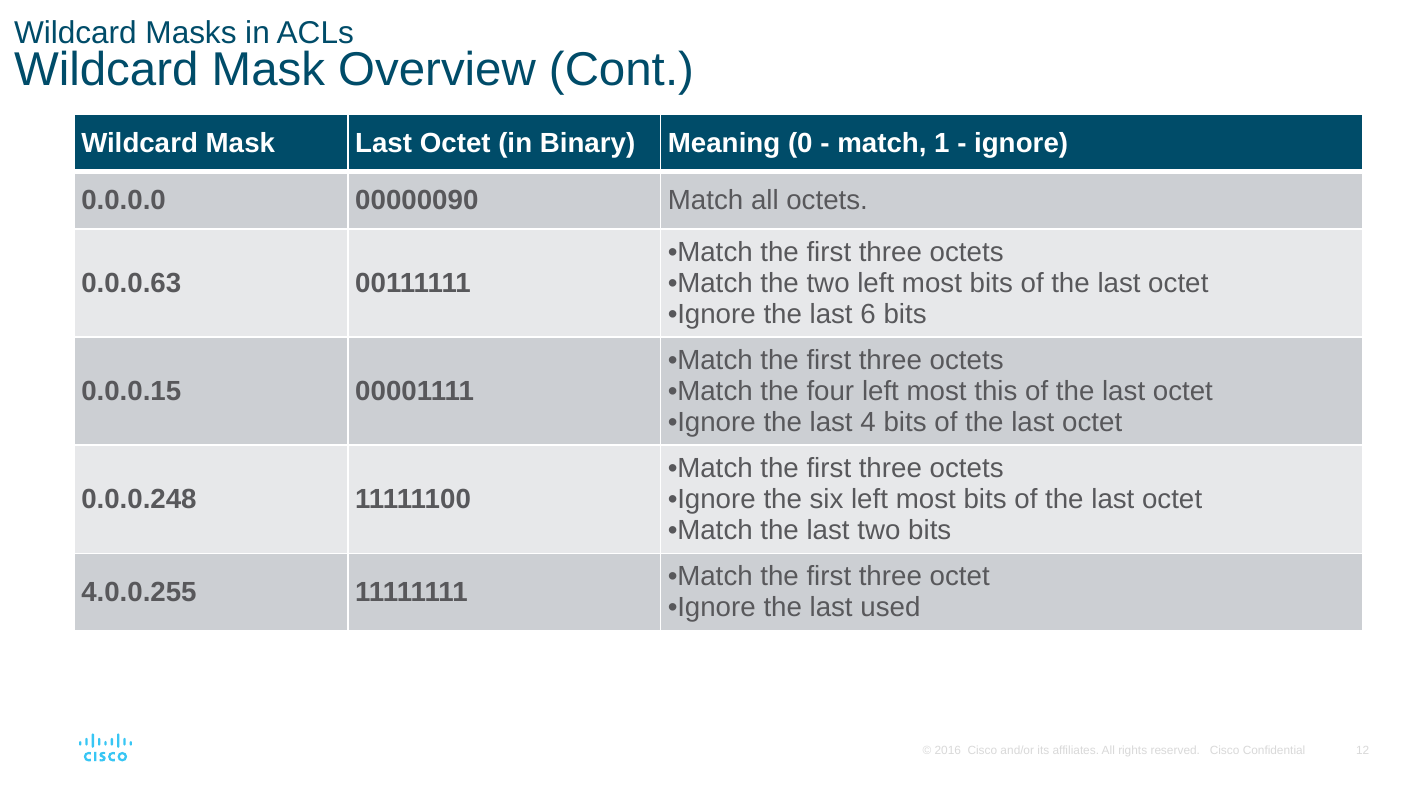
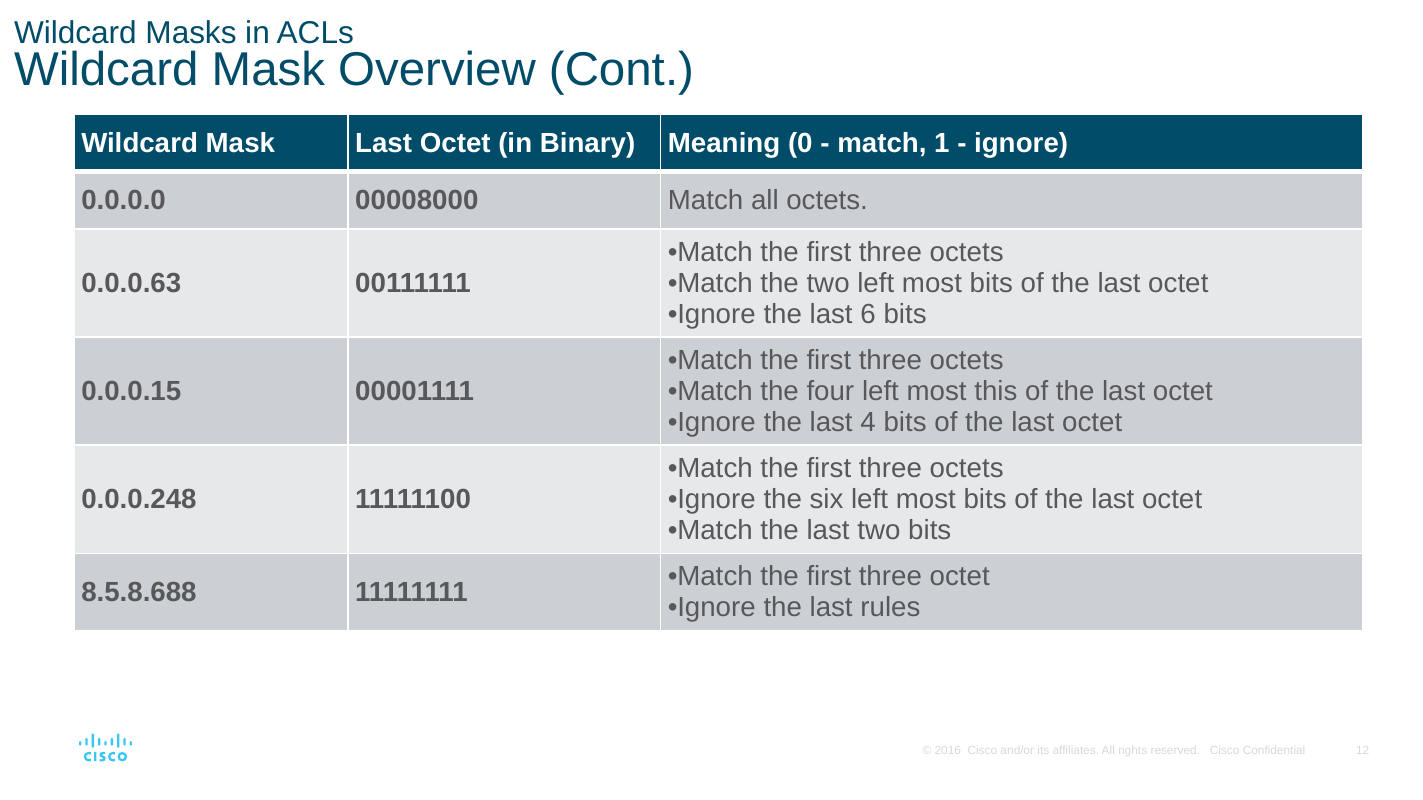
00000090: 00000090 -> 00008000 (417, 201)
4.0.0.255: 4.0.0.255 -> 8.5.8.688 (139, 593)
used: used -> rules (890, 608)
